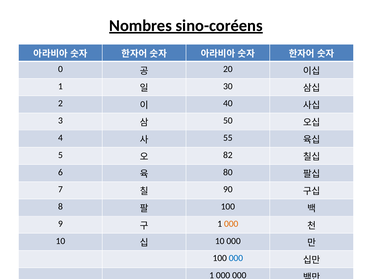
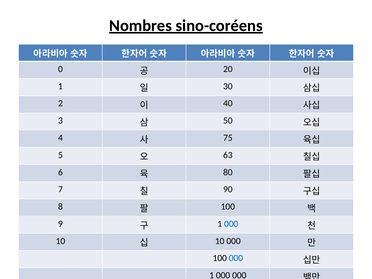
55: 55 -> 75 (228, 138)
82: 82 -> 63 (228, 155)
000 colour: orange -> blue (231, 224)
